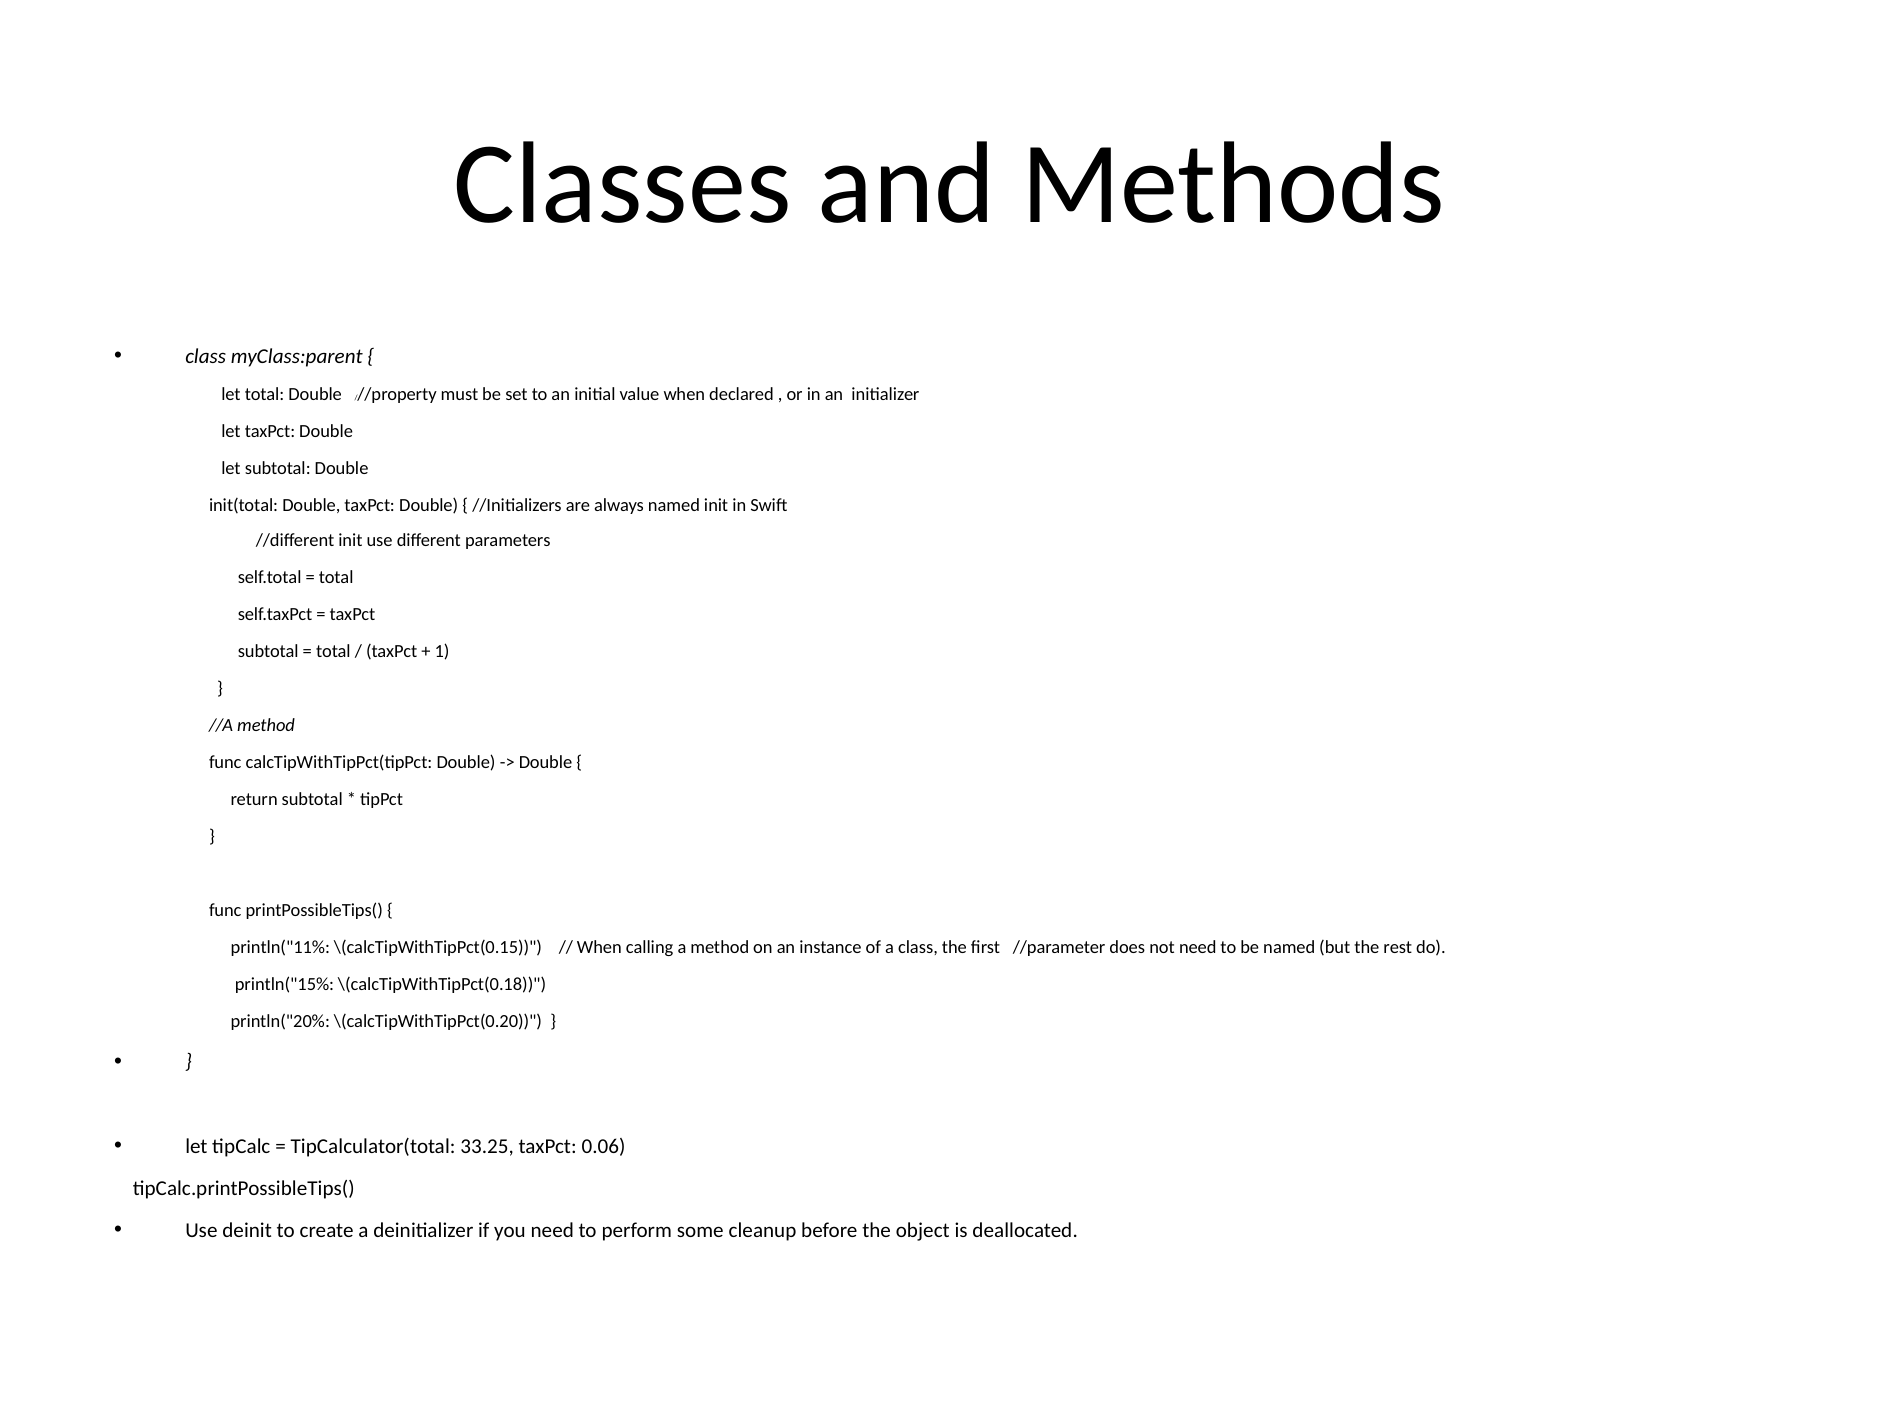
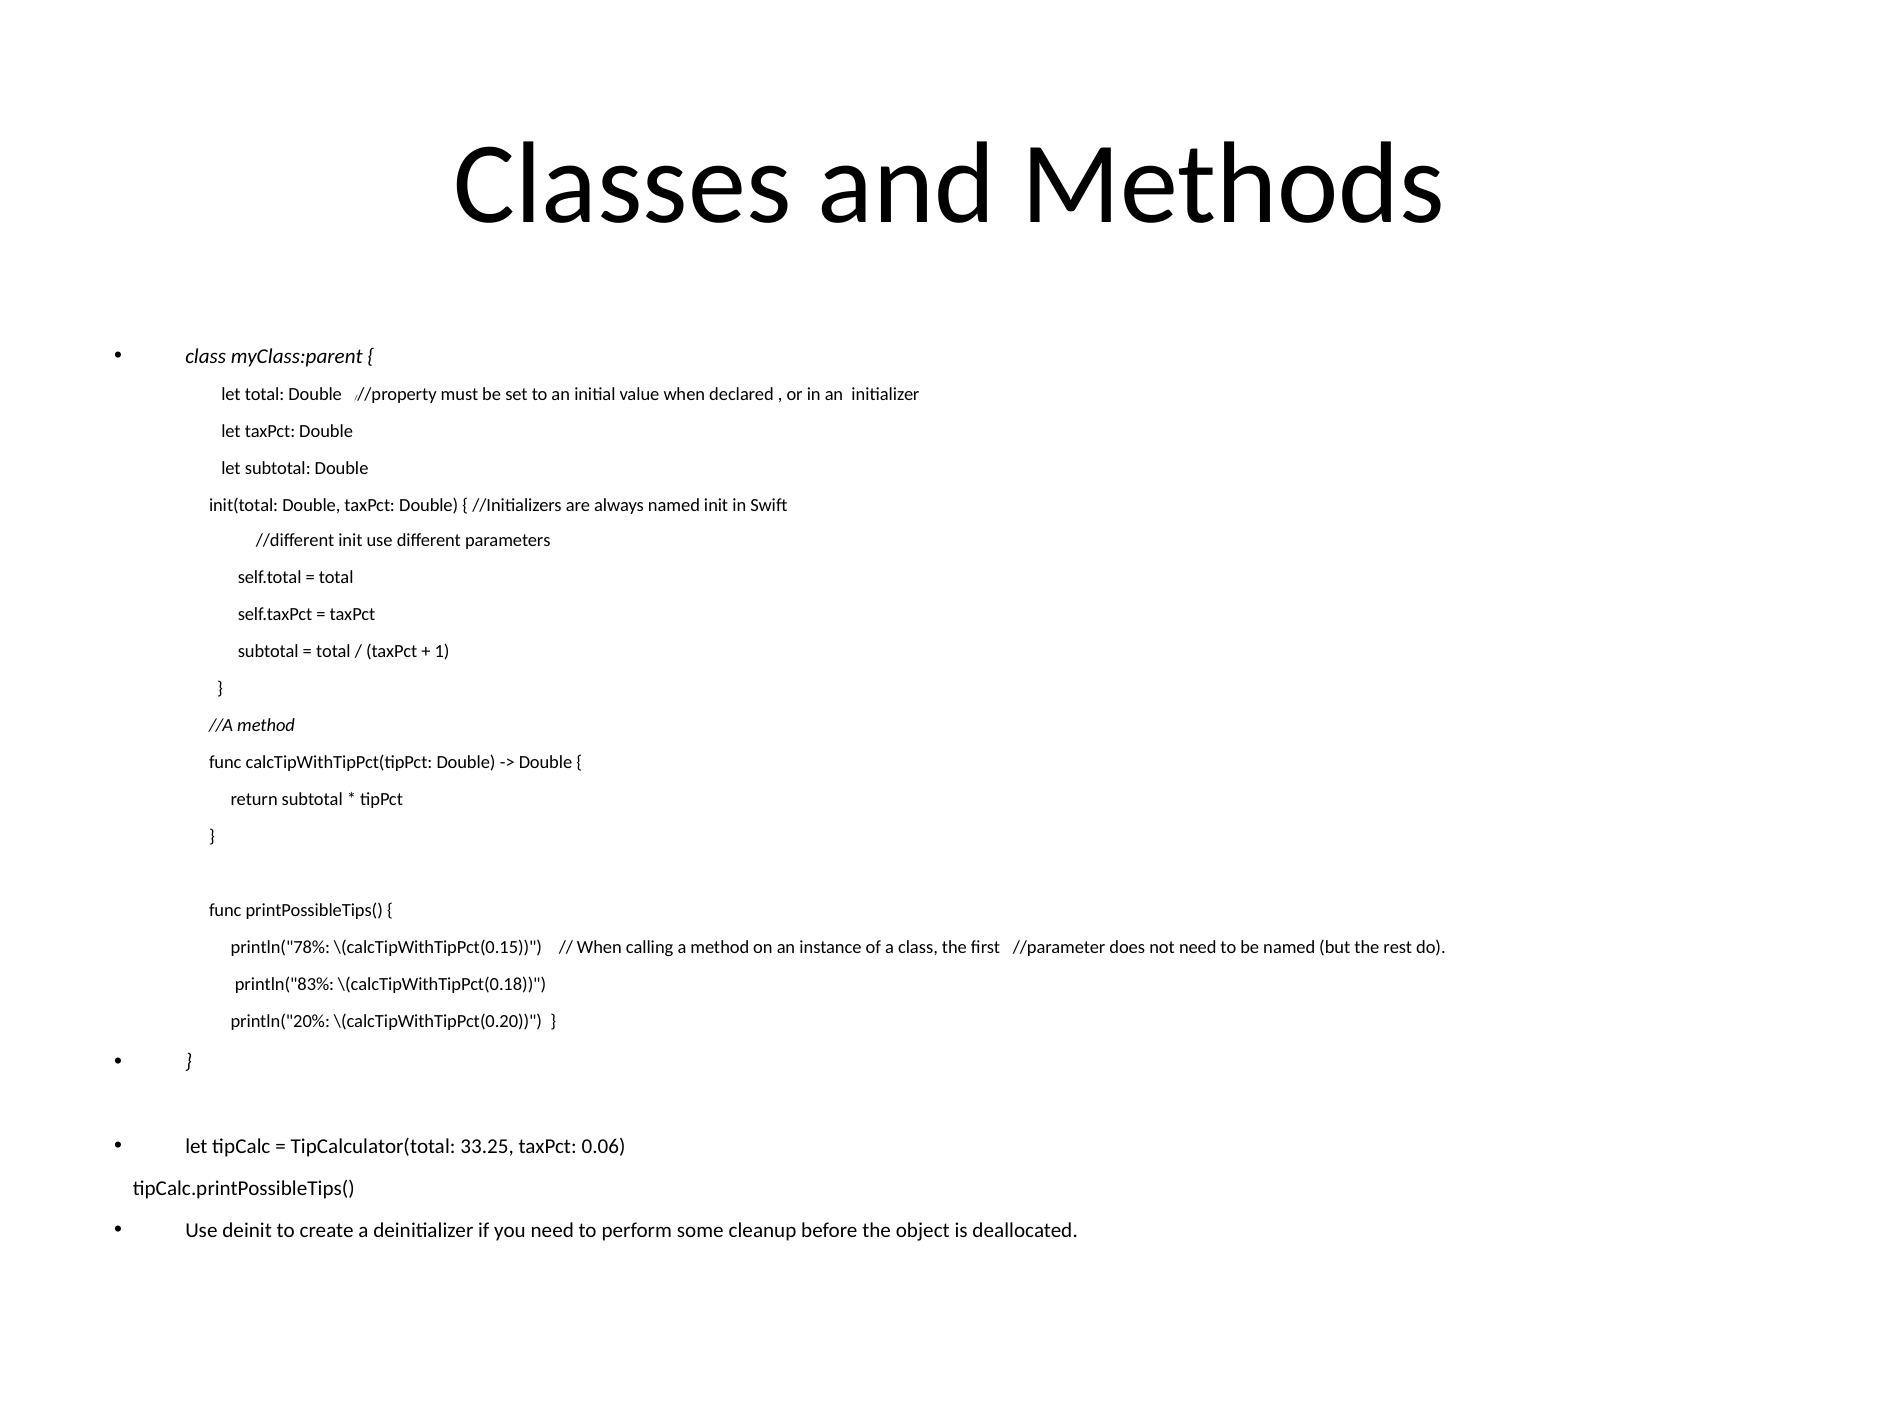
println("11%: println("11% -> println("78% (280, 947)
println("15%: println("15% -> println("83% (284, 984)
